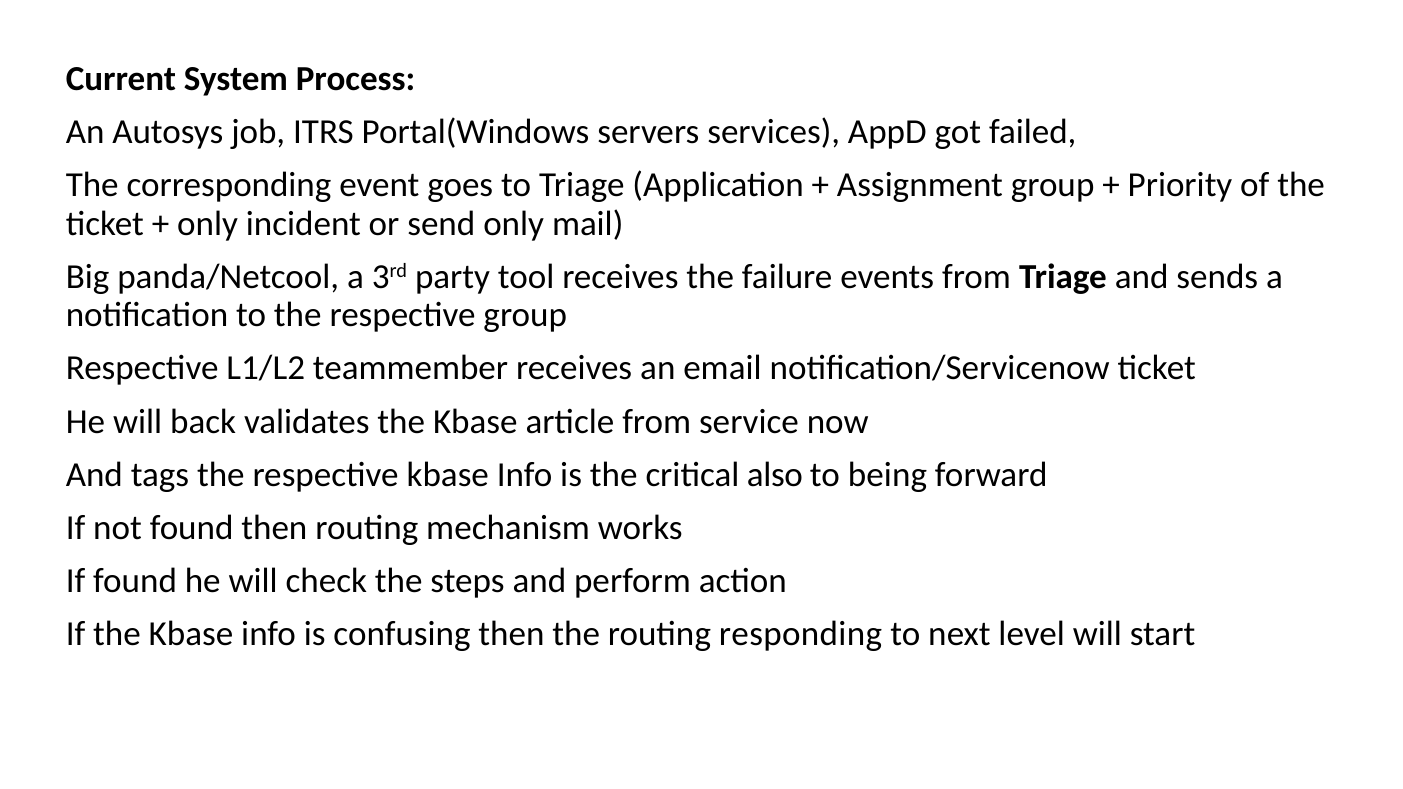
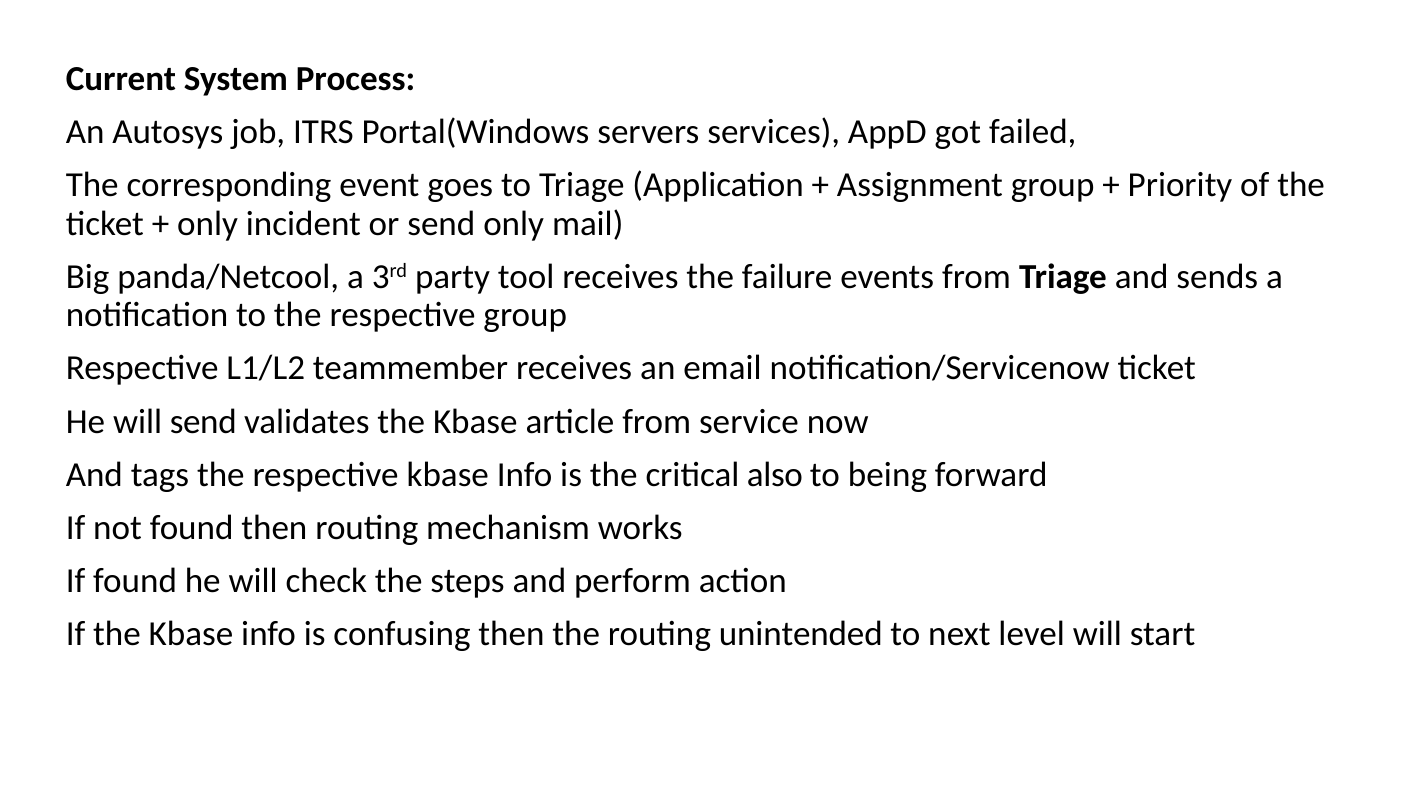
will back: back -> send (203, 422)
responding: responding -> unintended (801, 634)
